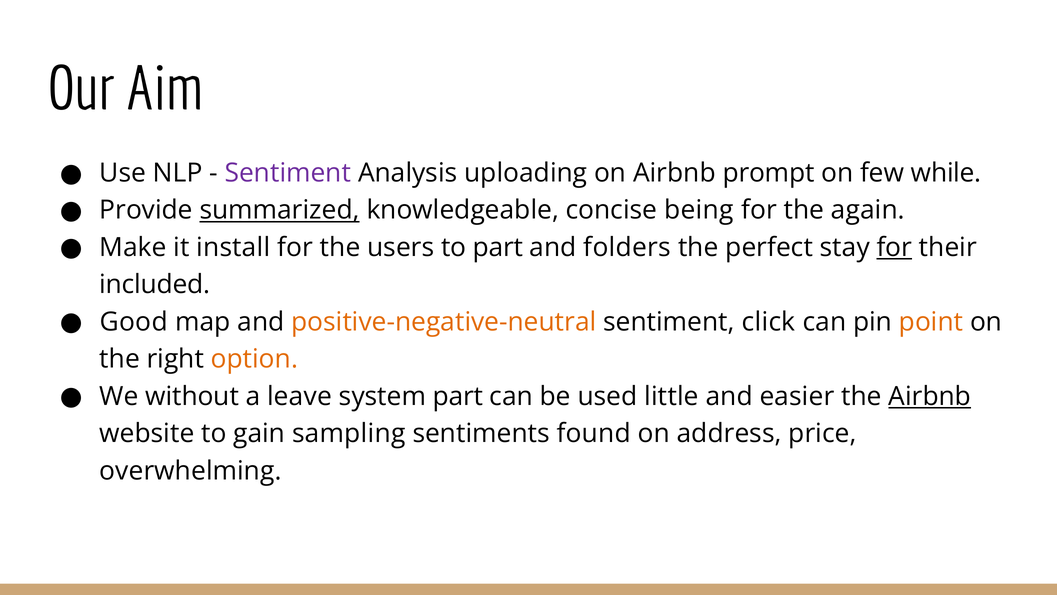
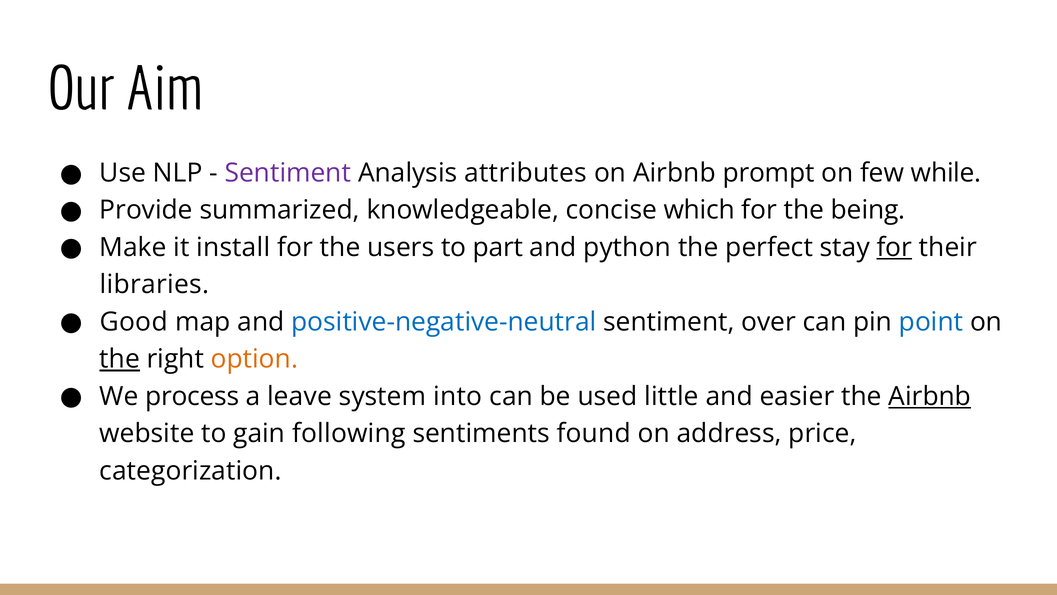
uploading: uploading -> attributes (526, 173)
summarized underline: present -> none (280, 210)
being: being -> which (699, 210)
again: again -> being (868, 210)
folders: folders -> python (627, 247)
included: included -> libraries (154, 284)
positive-negative-neutral colour: orange -> blue (444, 322)
click: click -> over (769, 322)
point colour: orange -> blue (931, 322)
the underline: none -> present (120, 359)
without: without -> process (192, 396)
system part: part -> into (458, 396)
sampling: sampling -> following (349, 433)
overwhelming: overwhelming -> categorization (190, 471)
